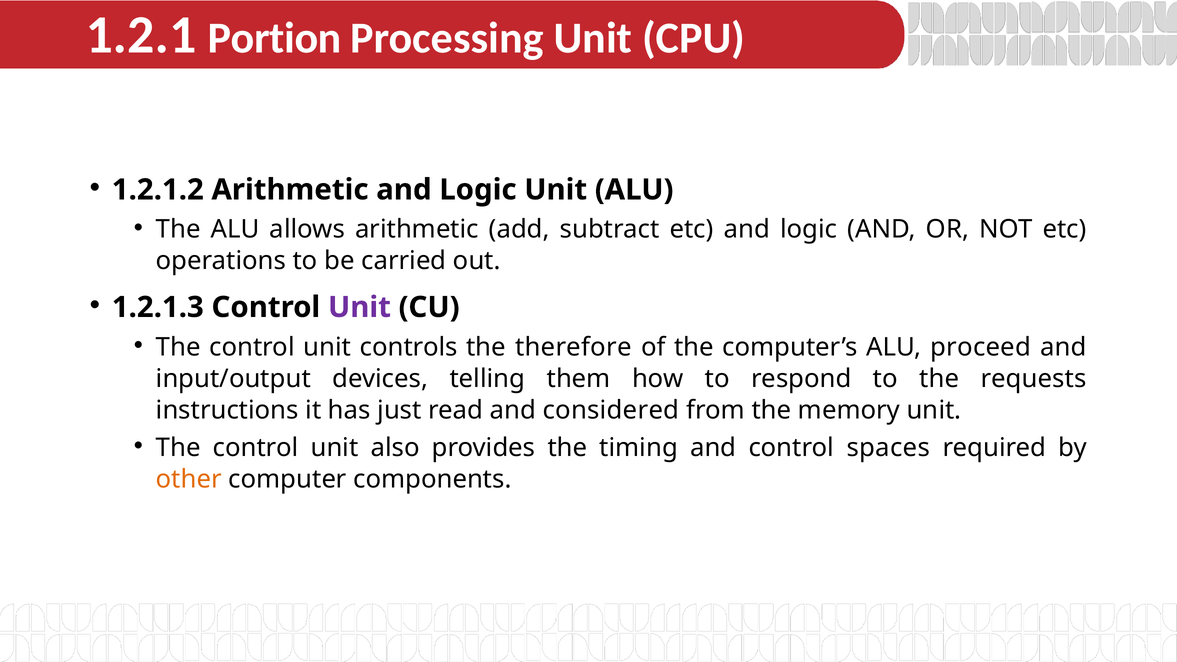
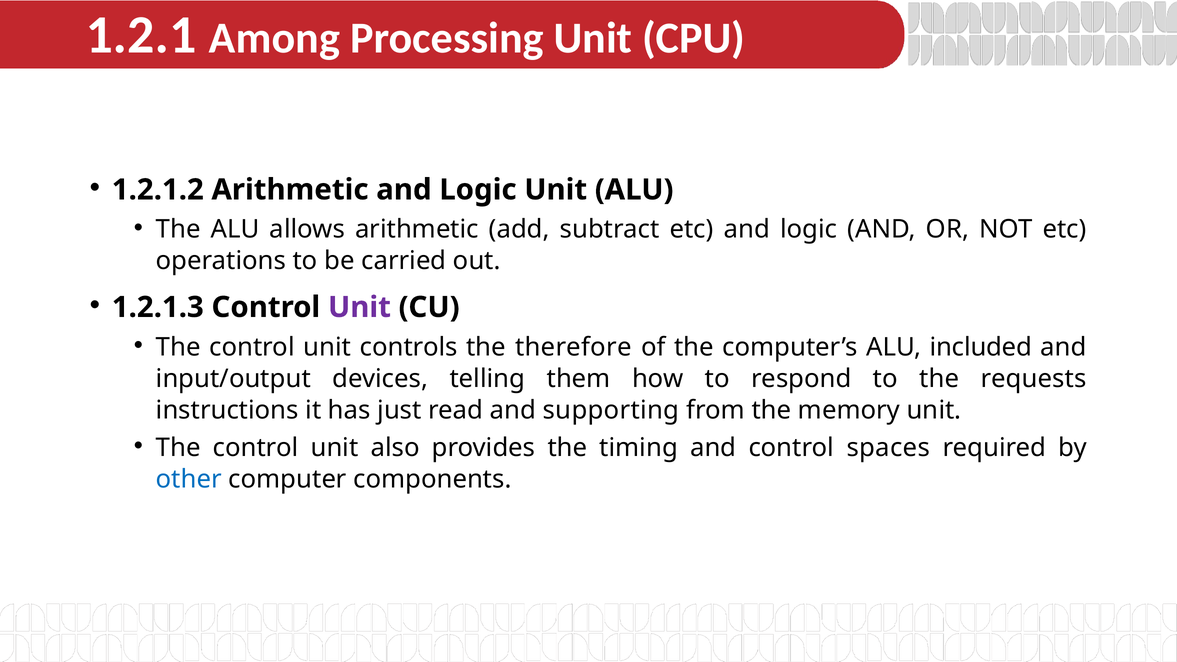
Portion: Portion -> Among (274, 38)
proceed: proceed -> included (981, 347)
considered: considered -> supporting (611, 410)
other colour: orange -> blue (189, 479)
